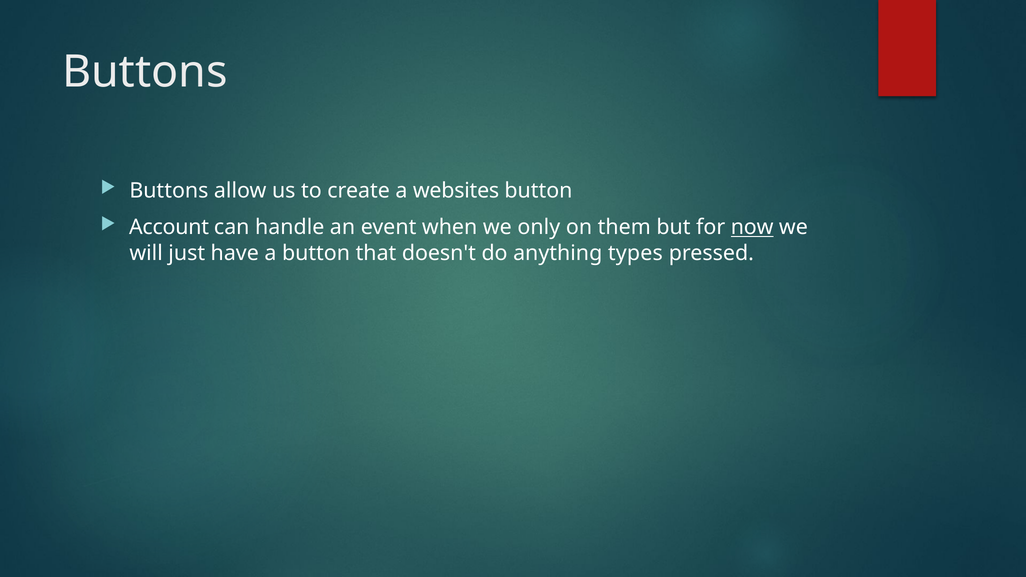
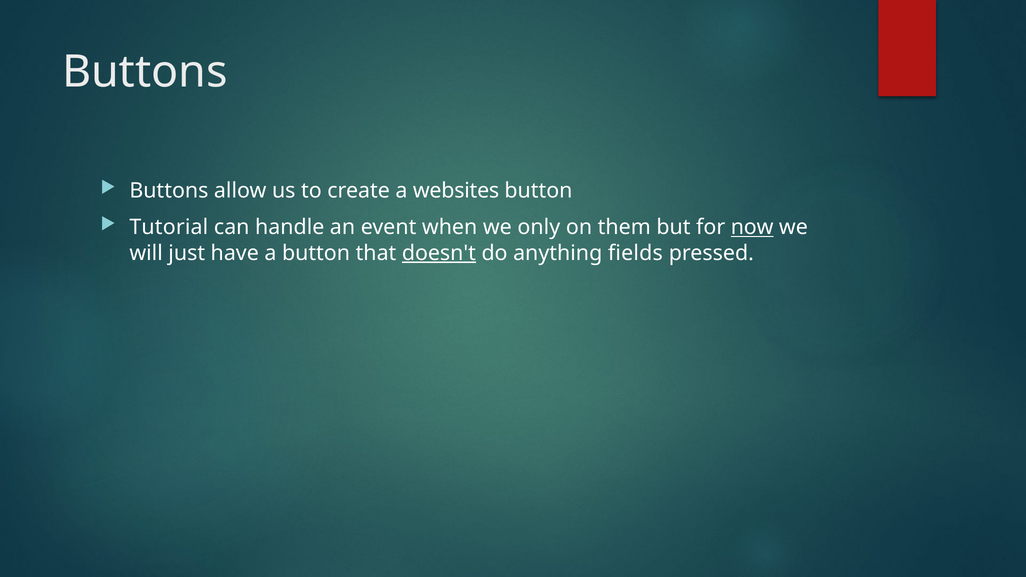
Account: Account -> Tutorial (169, 227)
doesn't underline: none -> present (439, 253)
types: types -> fields (635, 253)
